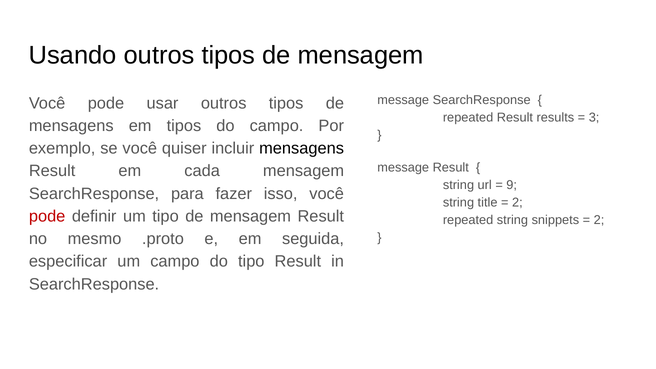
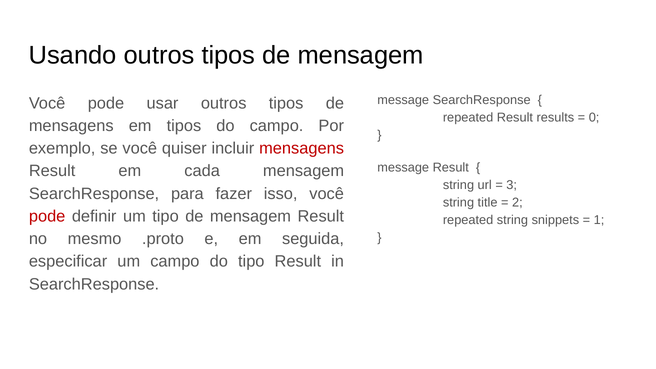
3: 3 -> 0 (594, 118)
mensagens colour: black -> red (302, 148)
9: 9 -> 3 (512, 185)
2: 2 -> 1 (599, 220)
